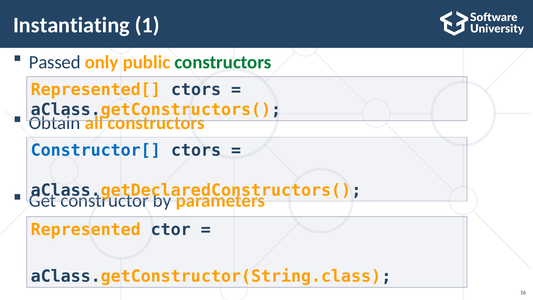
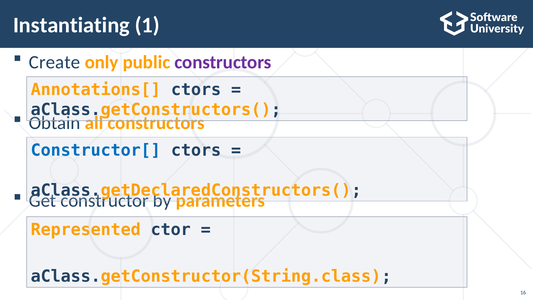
Passed: Passed -> Create (55, 62)
constructors colour: green -> purple (223, 62)
Represented[: Represented[ -> Annotations[ (96, 90)
